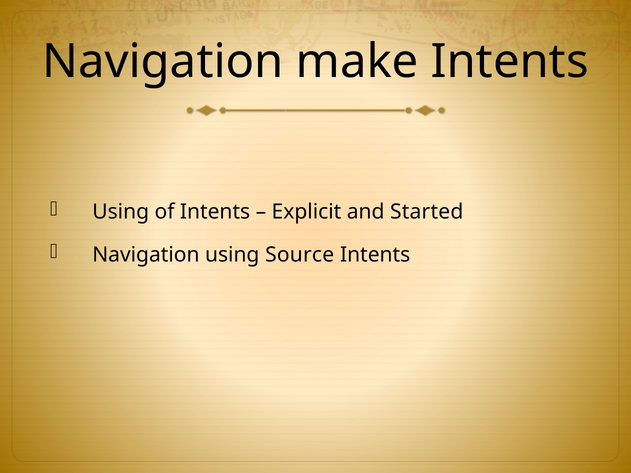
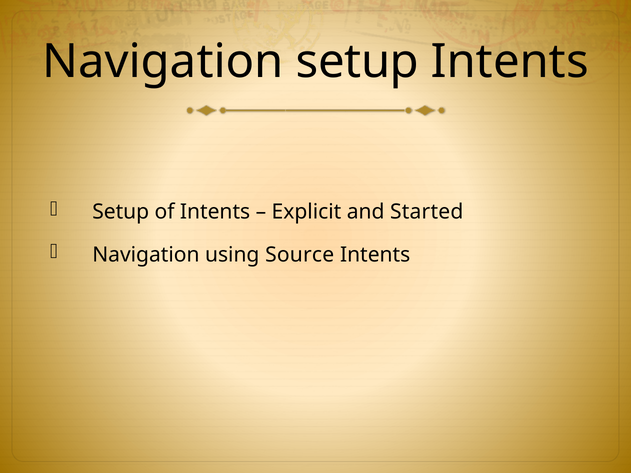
Navigation make: make -> setup (357, 62)
Using: Using -> Setup (121, 212)
